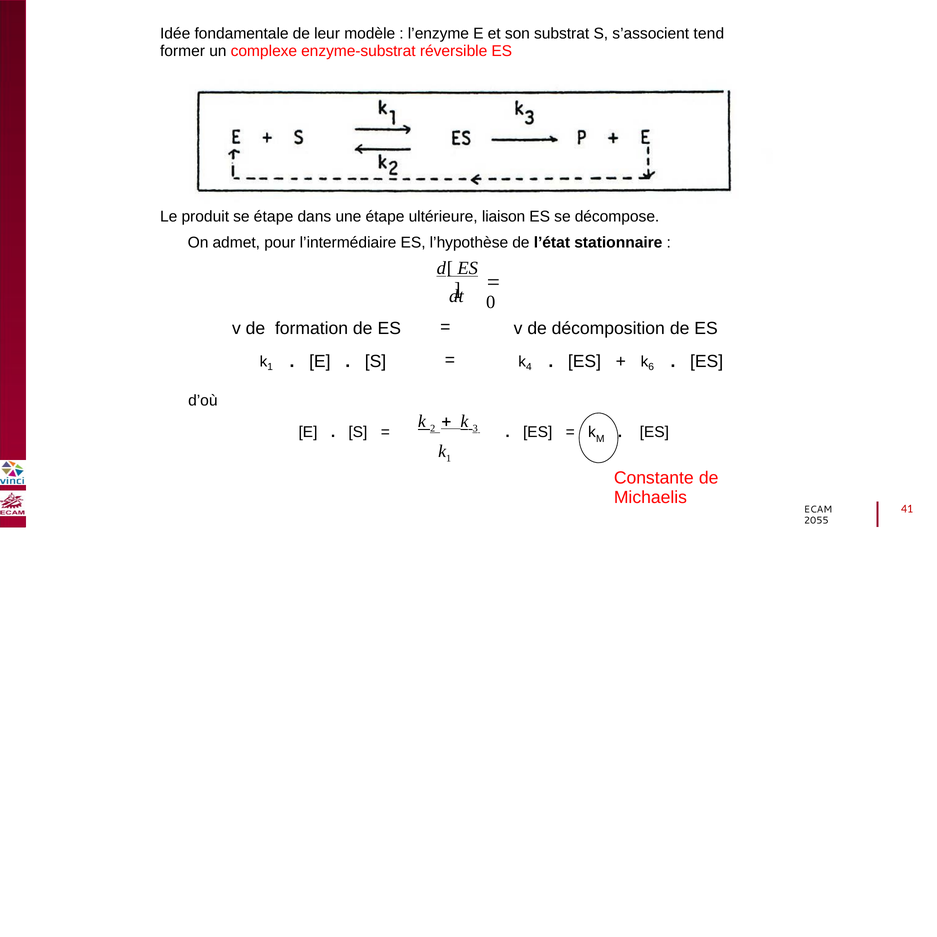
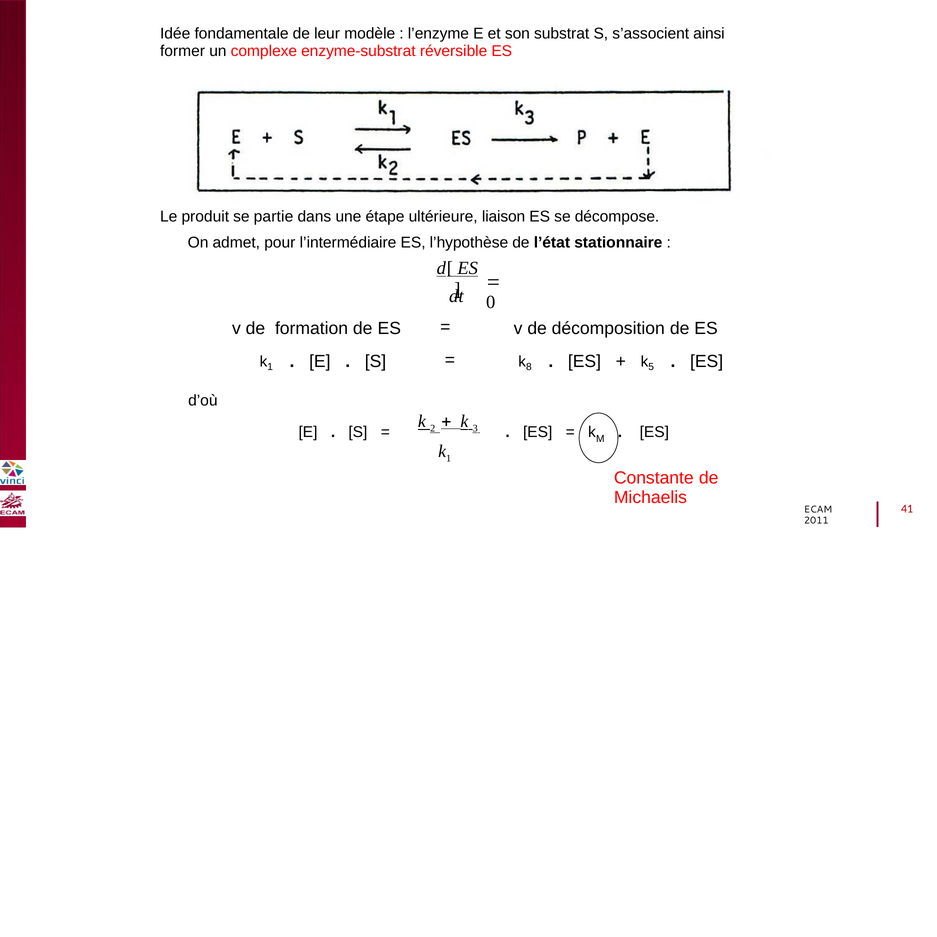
tend: tend -> ainsi (709, 34)
se étape: étape -> partie (274, 216)
k 4: 4 -> 8 (529, 367)
6: 6 -> 5 (651, 367)
2055: 2055 -> 2011 (816, 521)
